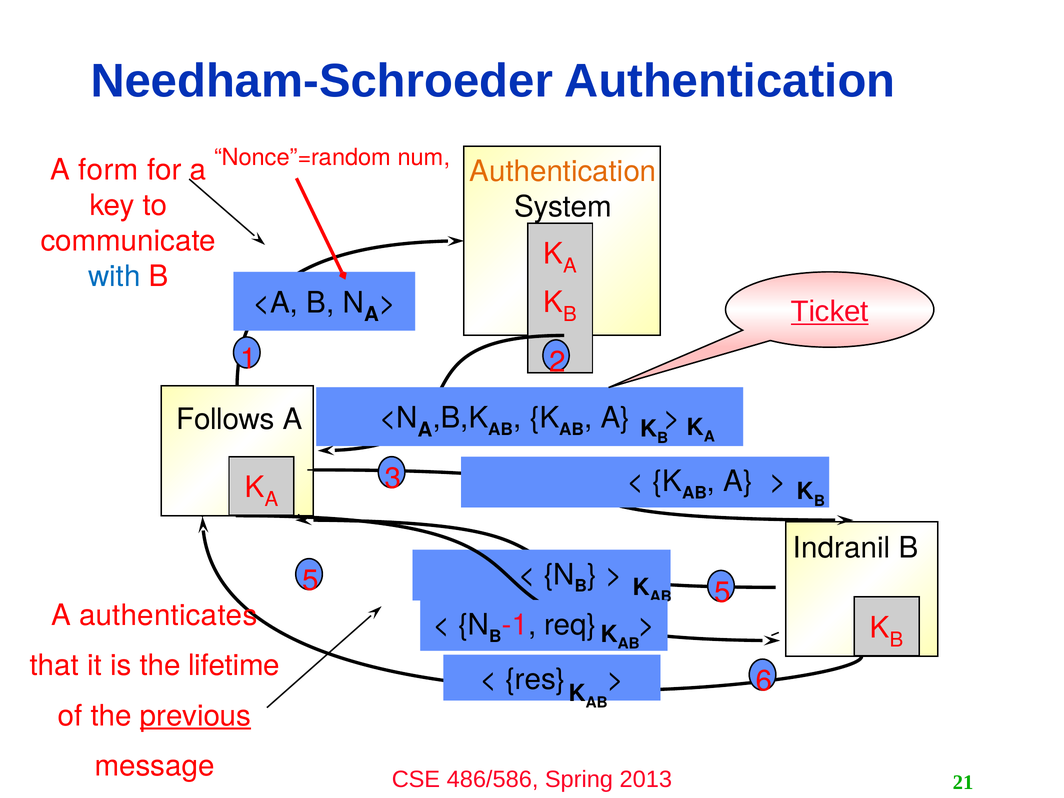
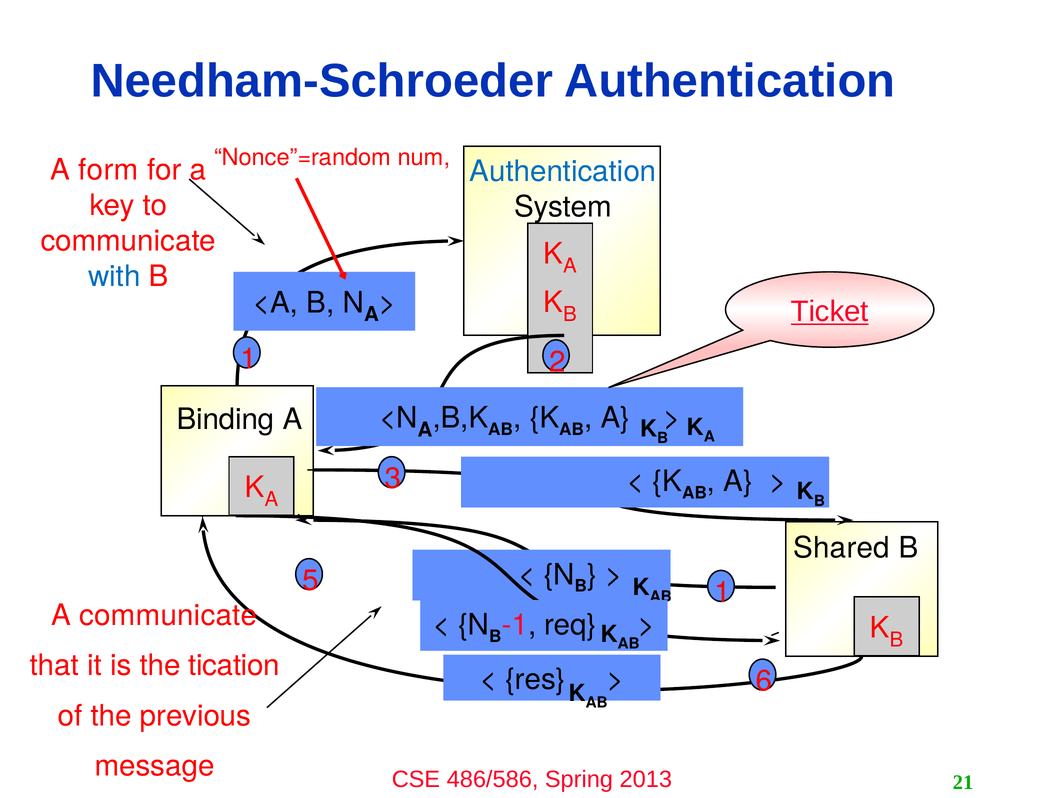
Authentication colour: orange -> blue (563, 171)
Follows: Follows -> Binding (225, 420)
Indranil: Indranil -> Shared (841, 548)
5: 5 -> 1 (723, 593)
A authenticates: authenticates -> communicate (168, 615)
lifetime: lifetime -> tication (234, 666)
previous underline: present -> none (196, 716)
